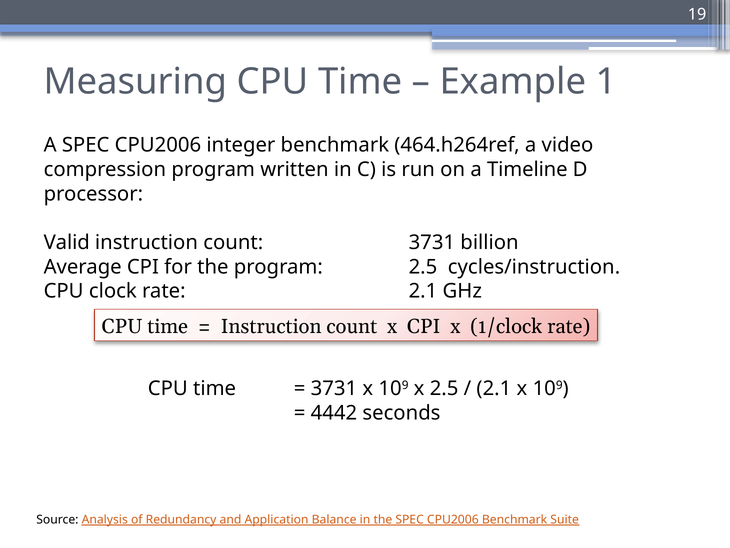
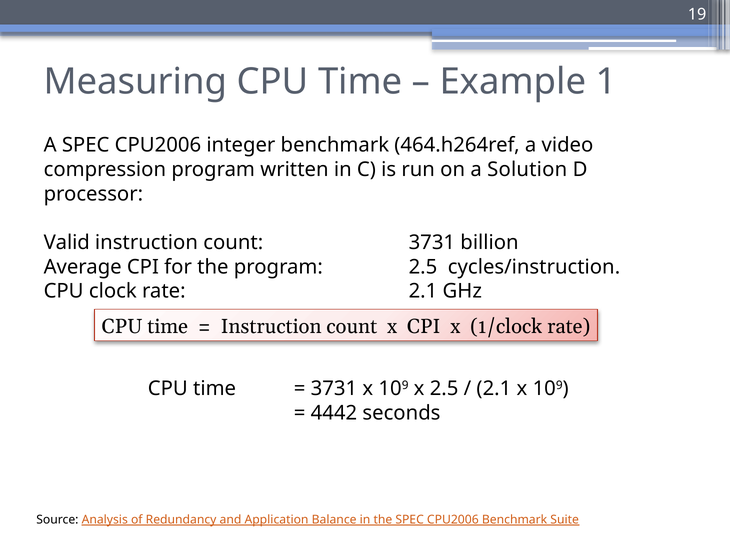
Timeline: Timeline -> Solution (527, 169)
